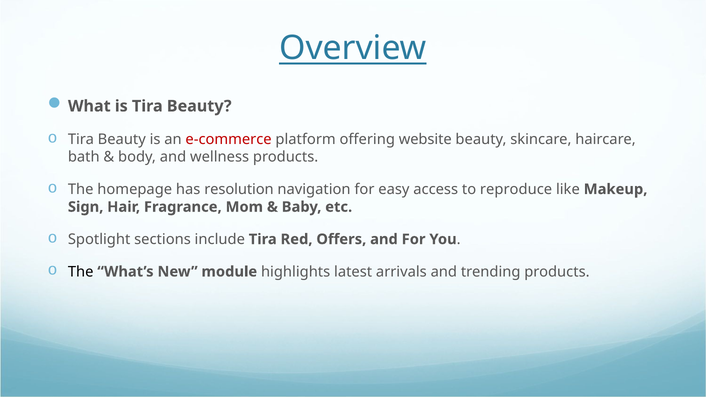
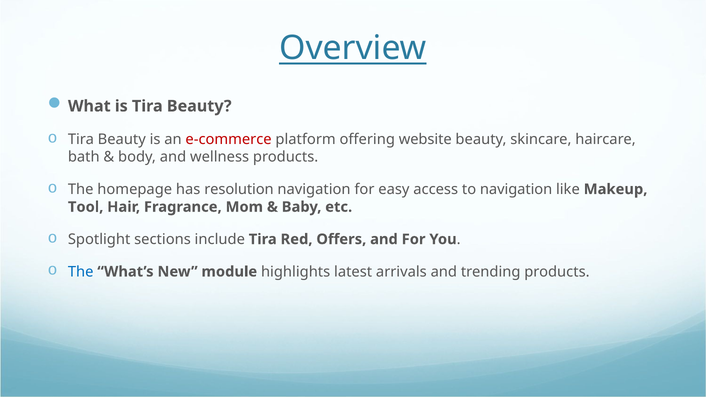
to reproduce: reproduce -> navigation (516, 189)
Sign: Sign -> Tool (86, 207)
The colour: black -> blue (81, 272)
